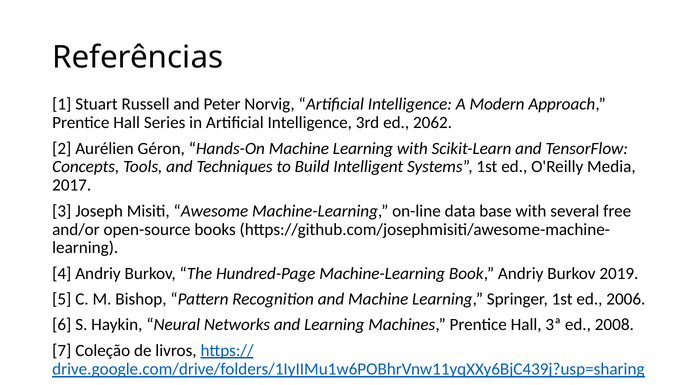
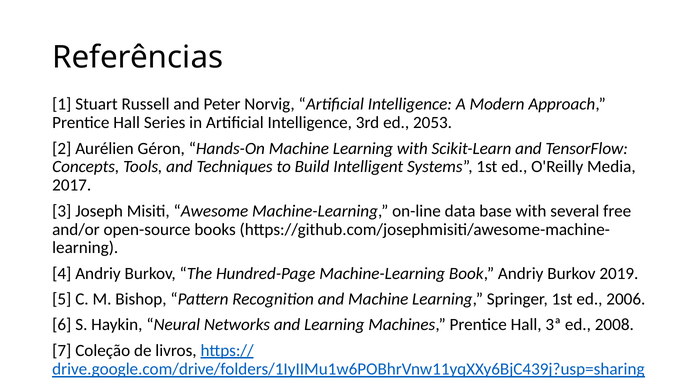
2062: 2062 -> 2053 (433, 123)
